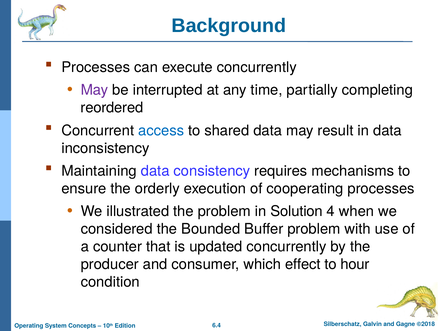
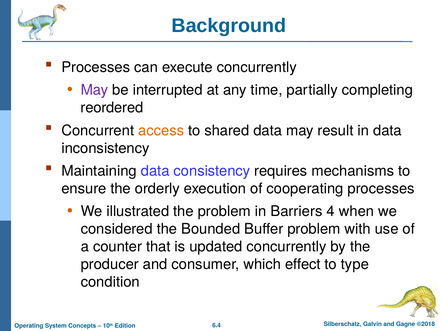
access colour: blue -> orange (161, 131)
Solution: Solution -> Barriers (297, 212)
hour: hour -> type (355, 265)
